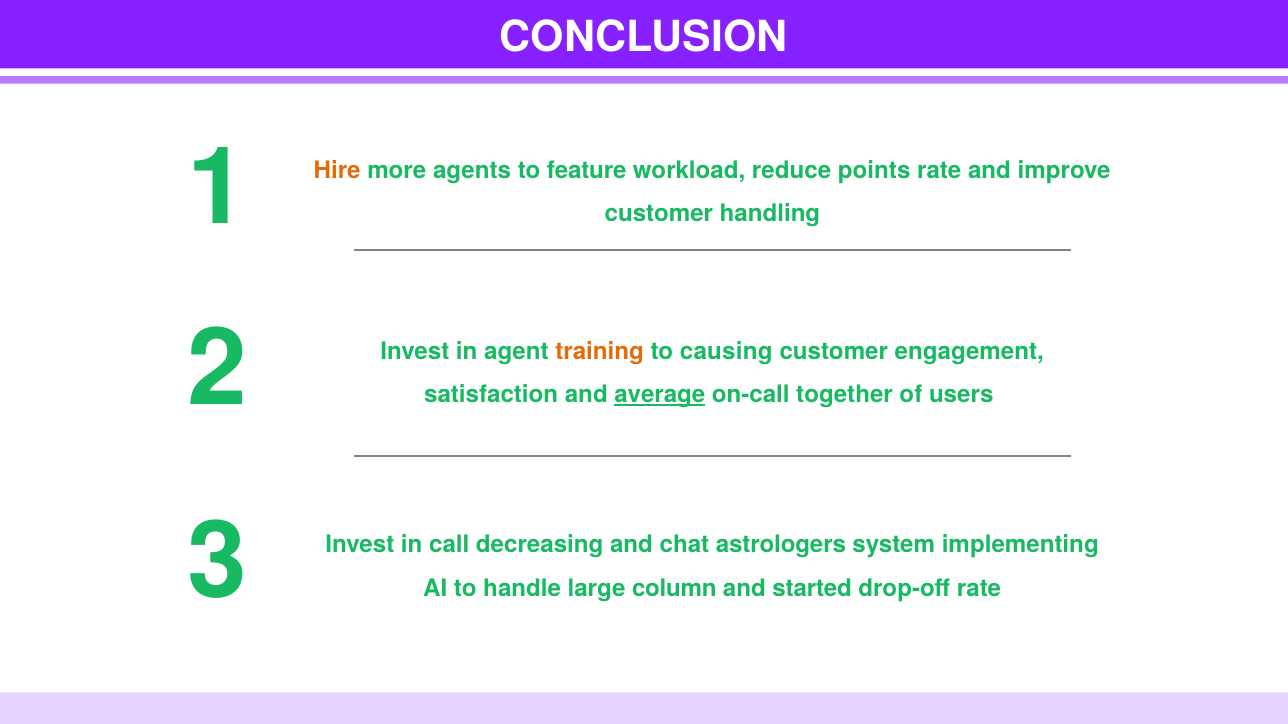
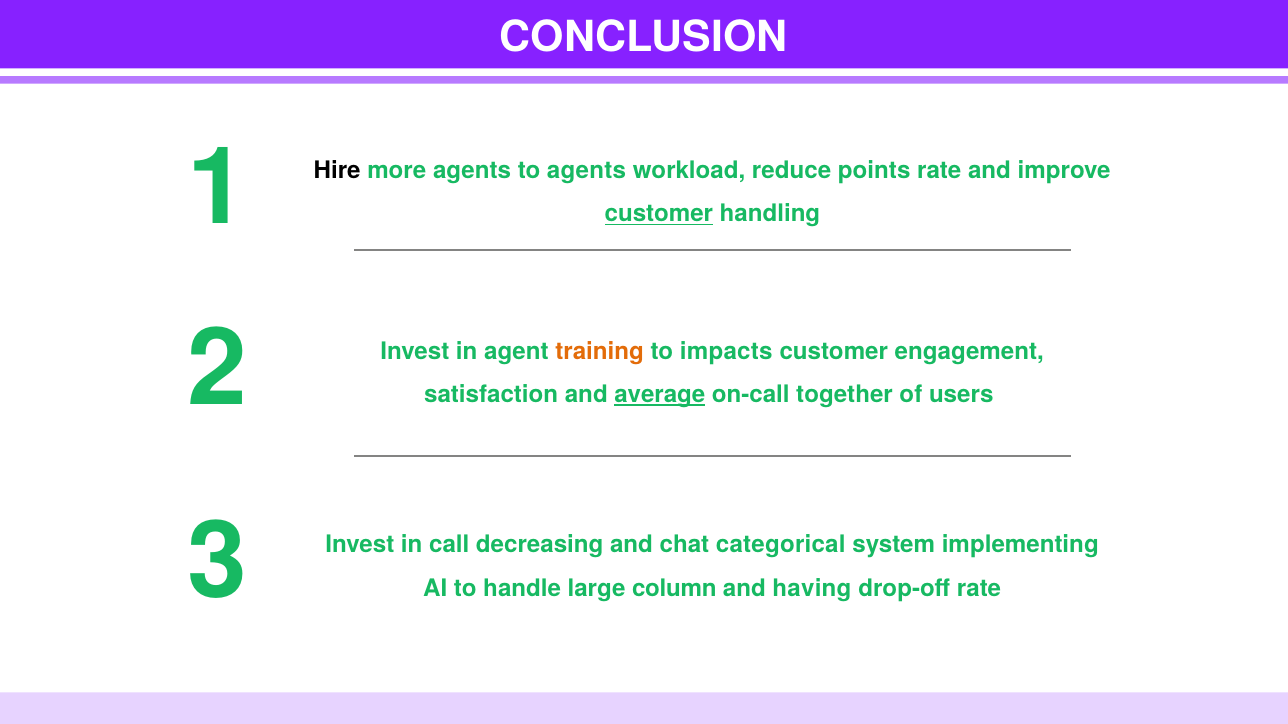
Hire colour: orange -> black (337, 171)
to feature: feature -> agents (586, 171)
customer underline: none -> present (659, 214)
causing: causing -> impacts (726, 352)
astrologers: astrologers -> categorical (781, 545)
started: started -> having (812, 589)
